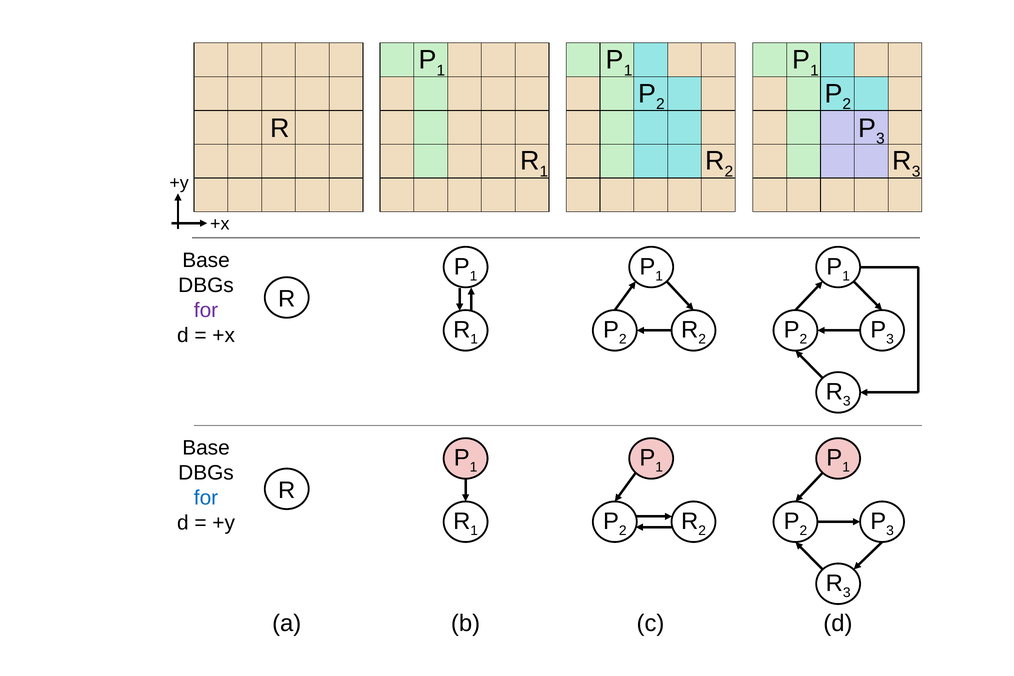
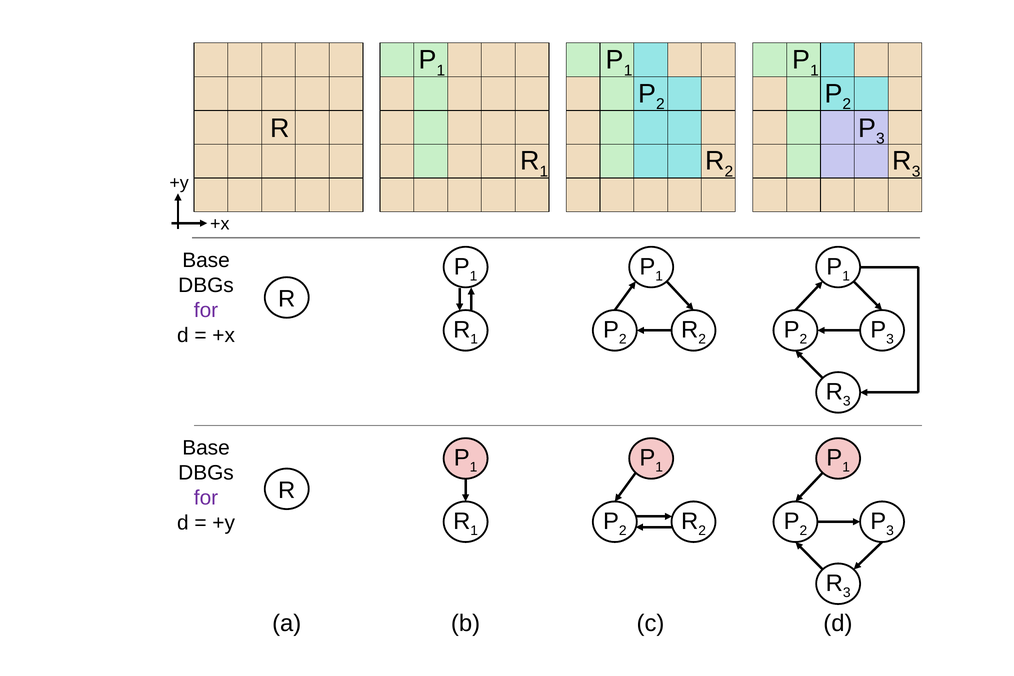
for colour: blue -> purple (206, 498)
